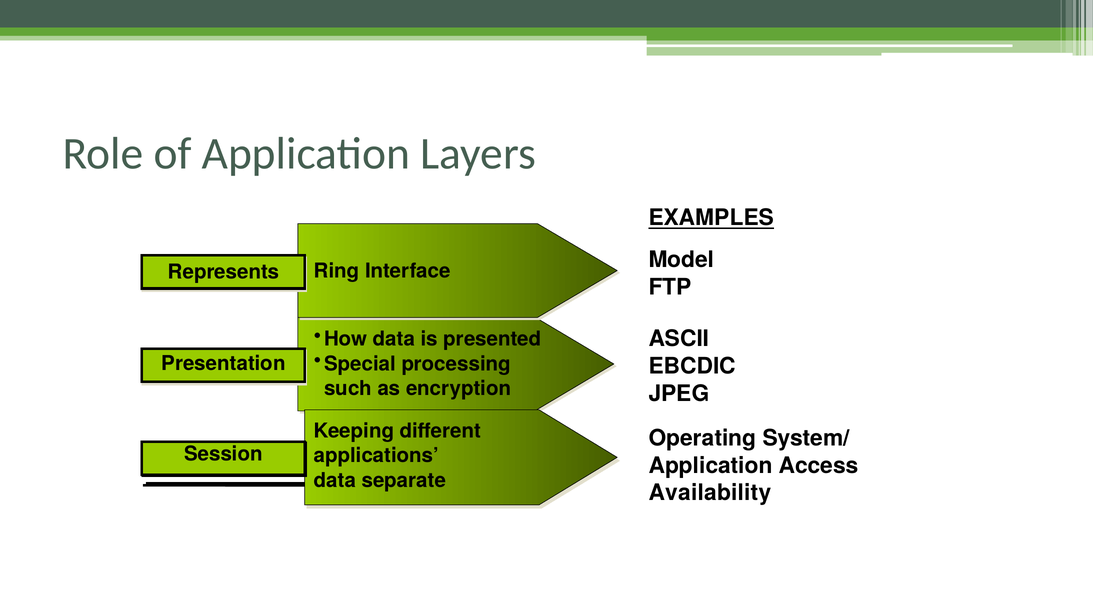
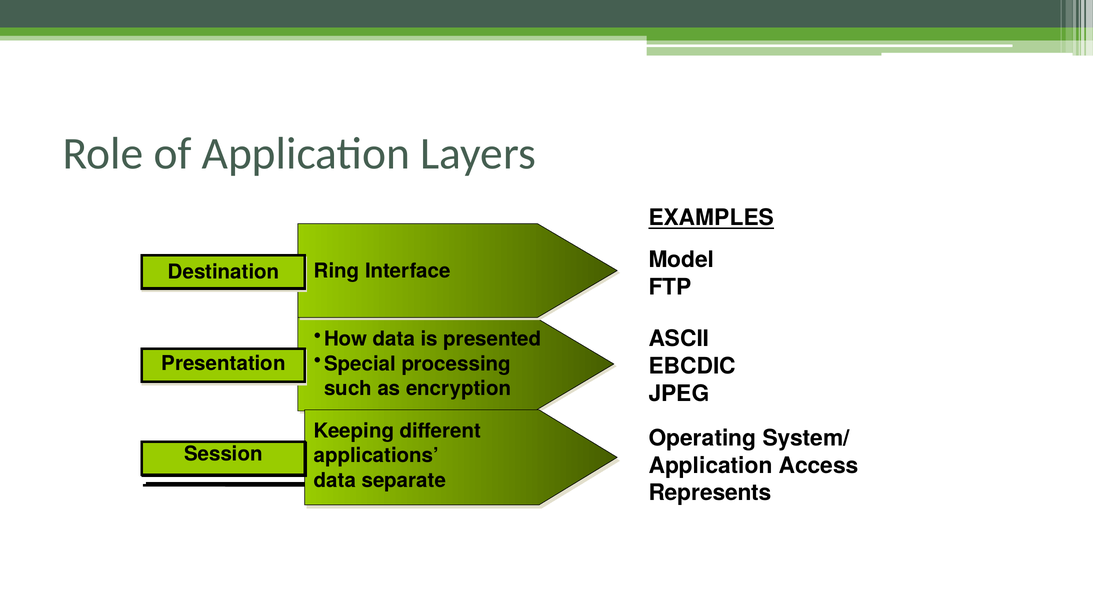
Represents: Represents -> Destination (224, 272)
Availability: Availability -> Represents (710, 493)
